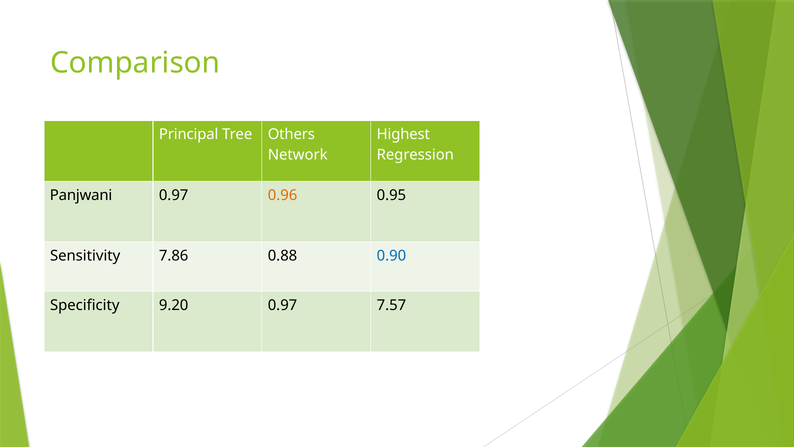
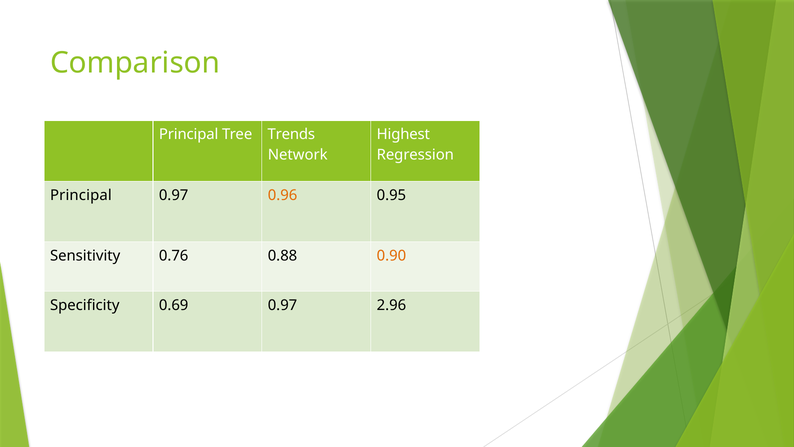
Others: Others -> Trends (291, 134)
Panjwani: Panjwani -> Principal (81, 195)
7.86: 7.86 -> 0.76 (174, 256)
0.90 colour: blue -> orange (391, 256)
9.20: 9.20 -> 0.69 (174, 305)
7.57: 7.57 -> 2.96 (391, 305)
